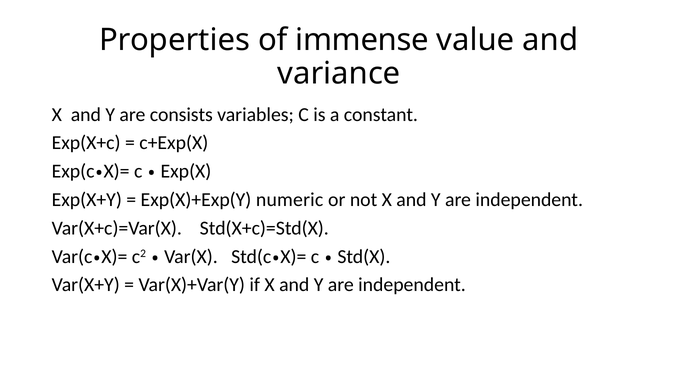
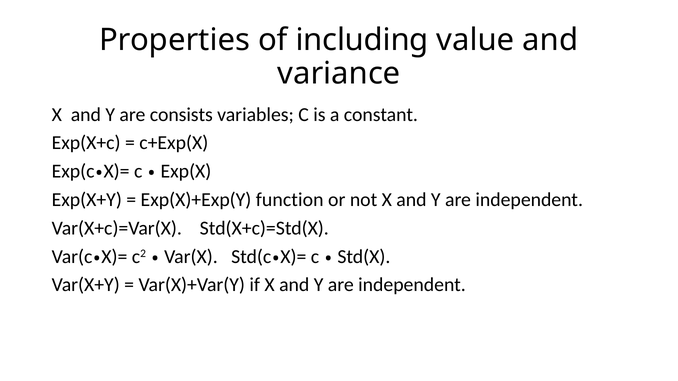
immense: immense -> including (362, 40)
numeric: numeric -> function (290, 200)
